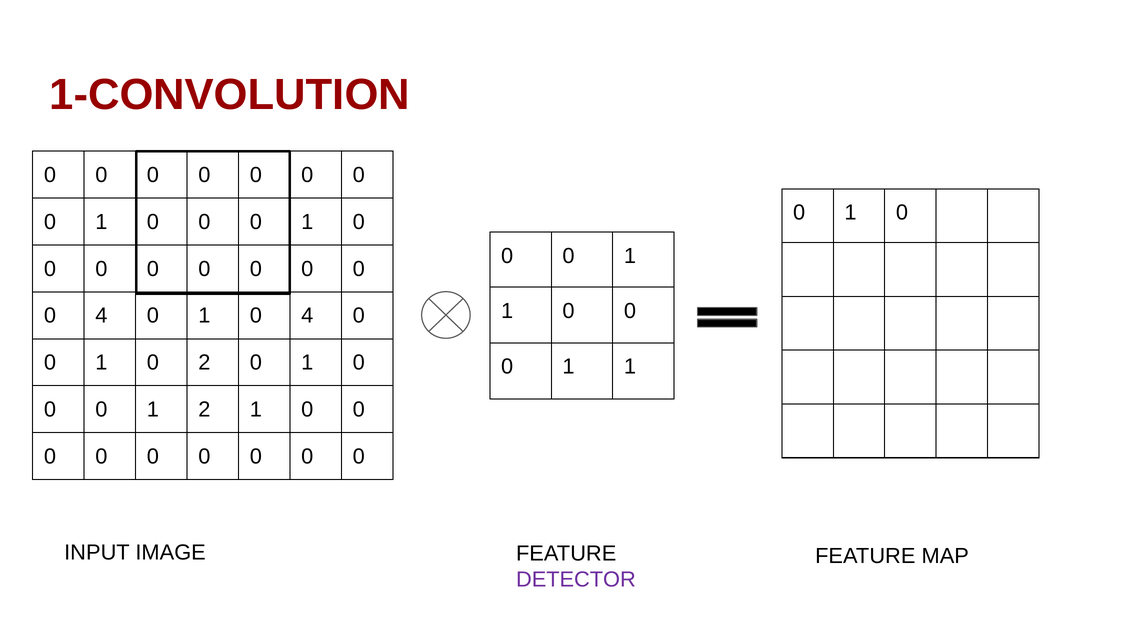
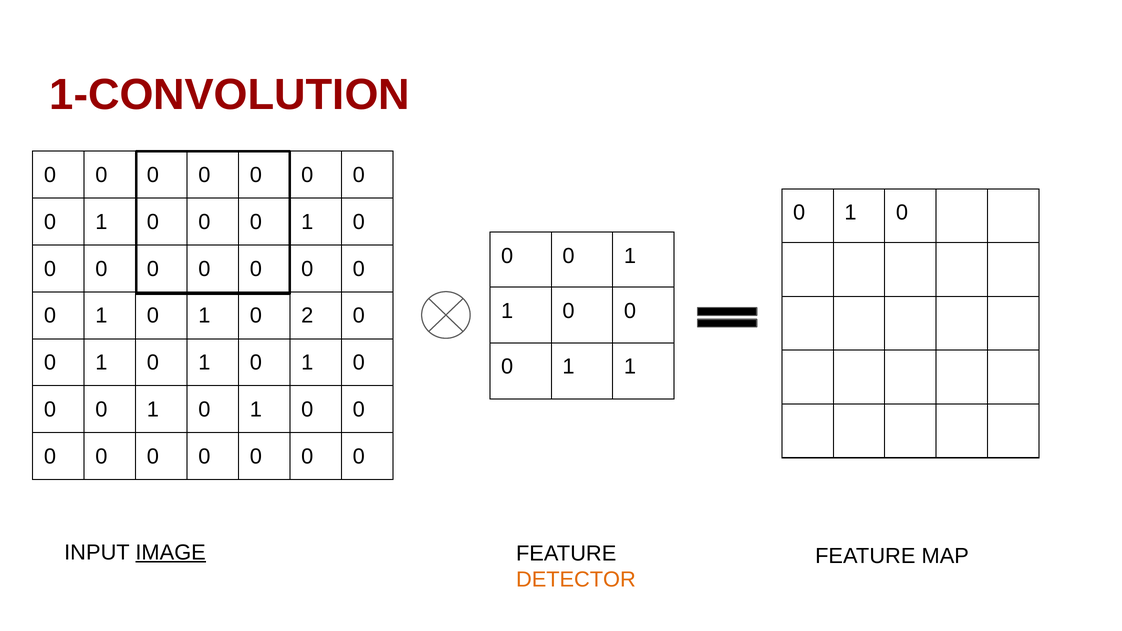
4: 4 -> 1 (101, 316)
1 0 4: 4 -> 2 (307, 316)
2: 2 -> 1 (204, 363)
2: 2 -> 0 (204, 410)
IMAGE underline: none -> present (171, 553)
DETECTOR colour: purple -> orange (576, 580)
